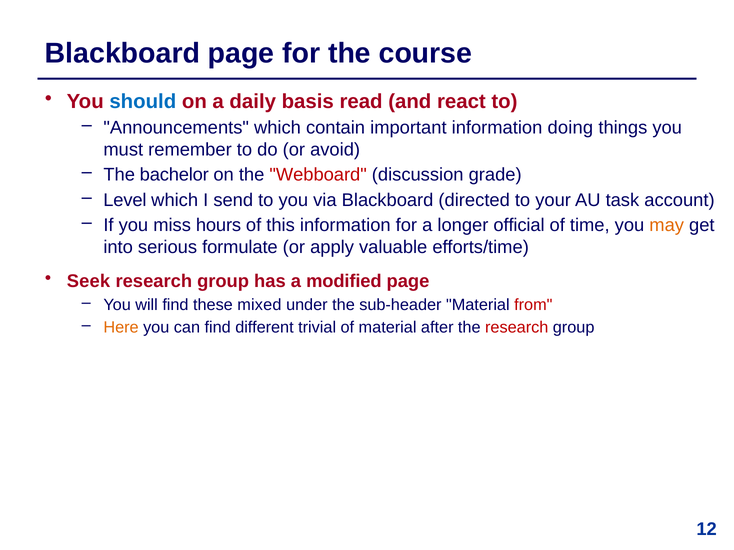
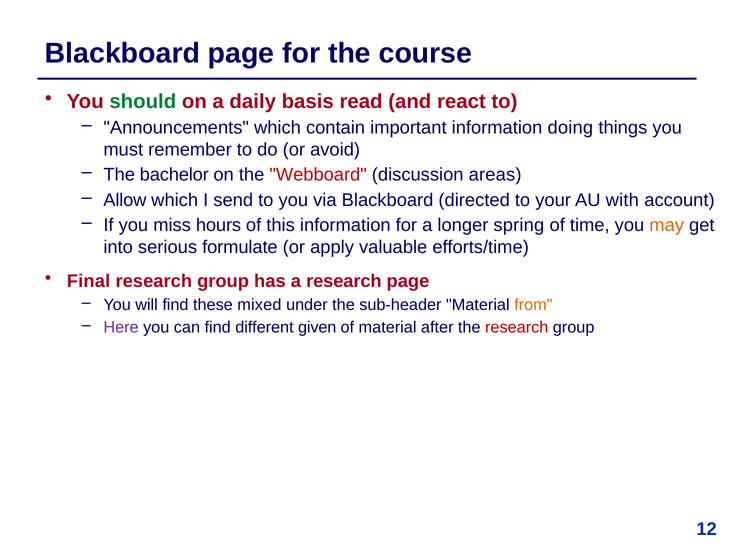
should colour: blue -> green (143, 102)
grade: grade -> areas (495, 175)
Level: Level -> Allow (125, 200)
task: task -> with (622, 200)
official: official -> spring (519, 225)
Seek: Seek -> Final (88, 282)
a modified: modified -> research (344, 282)
from colour: red -> orange (533, 305)
Here colour: orange -> purple (121, 328)
trivial: trivial -> given (317, 328)
